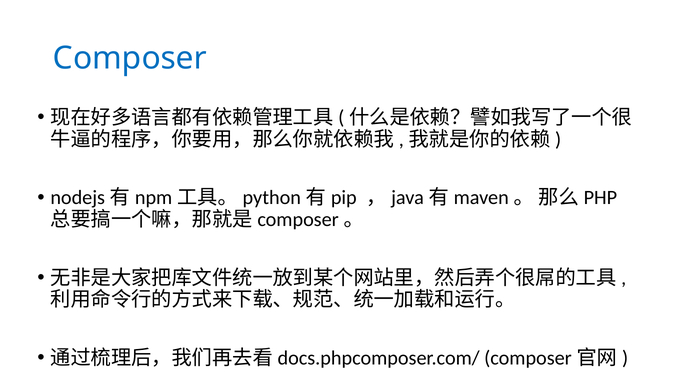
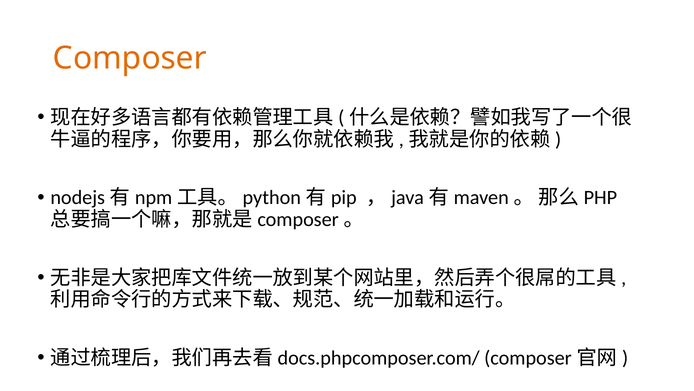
Composer colour: blue -> orange (130, 58)
